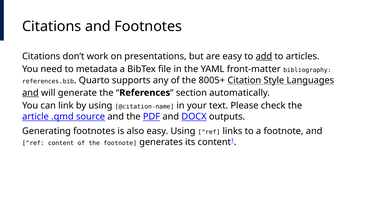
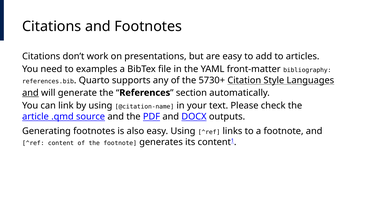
add underline: present -> none (264, 56)
metadata: metadata -> examples (97, 69)
8005+: 8005+ -> 5730+ (212, 80)
